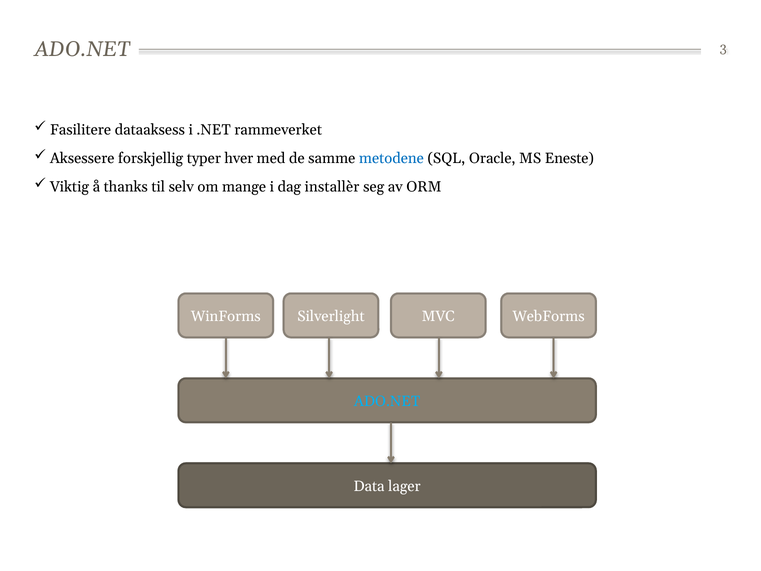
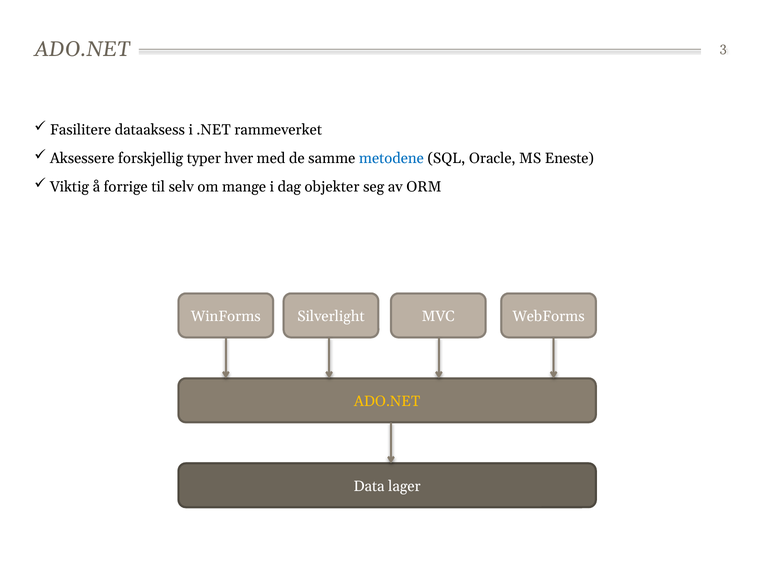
thanks: thanks -> forrige (126, 187)
installèr: installèr -> objekter (332, 187)
ADO.NET colour: light blue -> yellow (387, 401)
